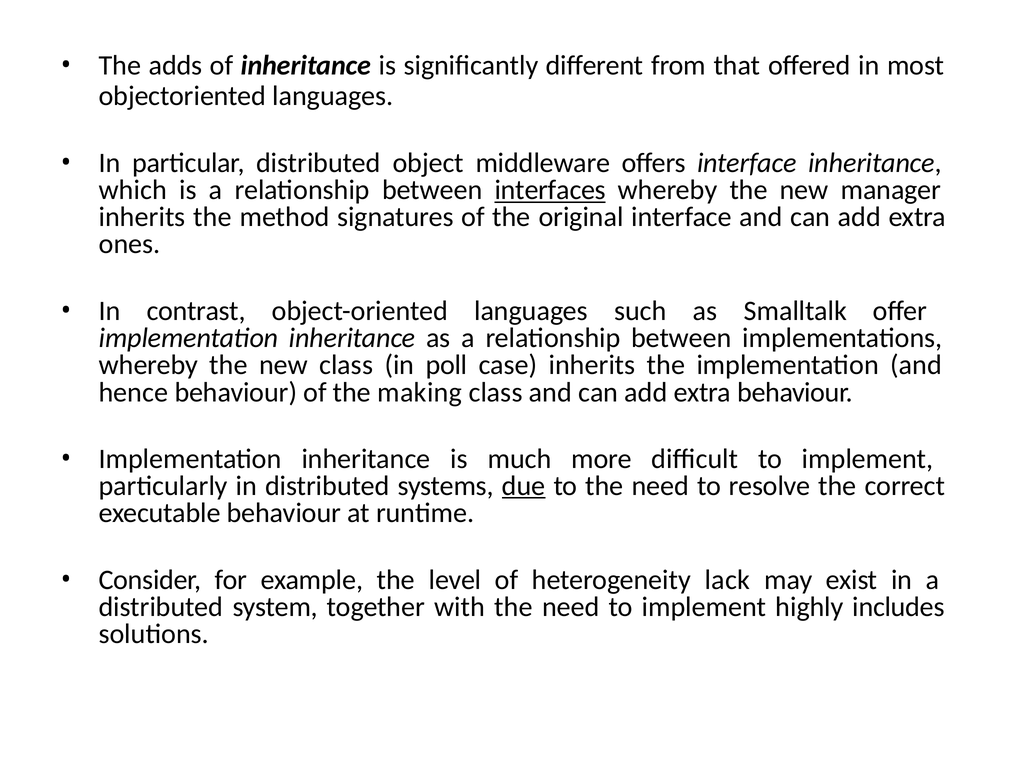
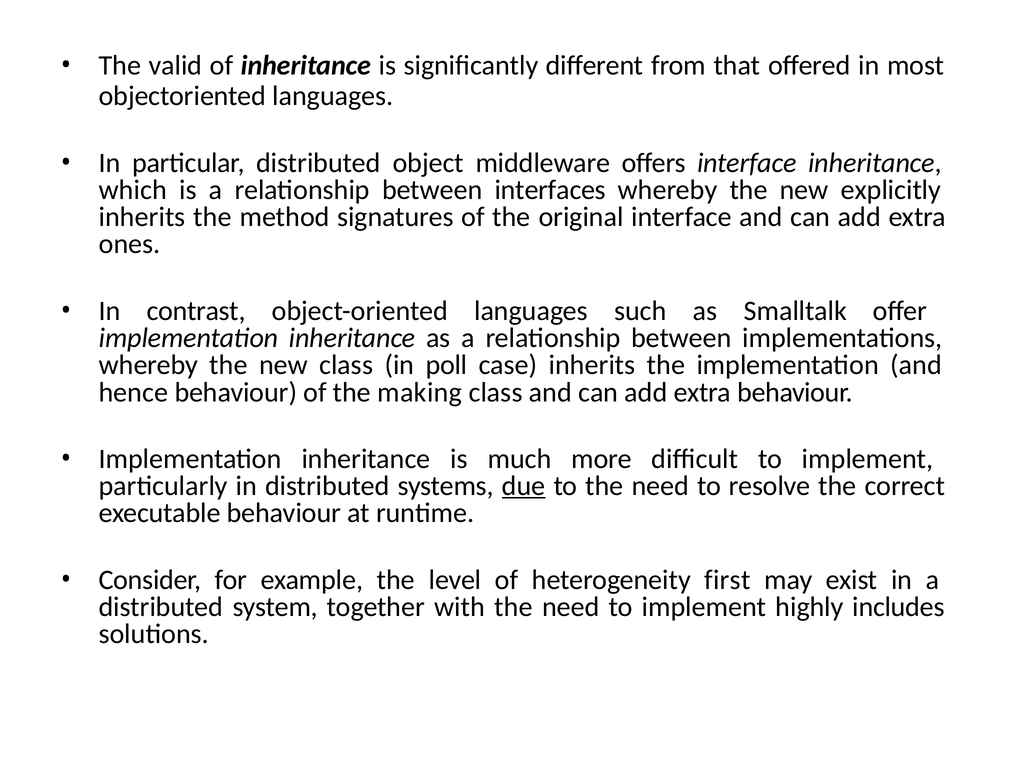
adds: adds -> valid (176, 65)
interfaces underline: present -> none (550, 190)
manager: manager -> explicitly (891, 190)
lack: lack -> first (727, 580)
